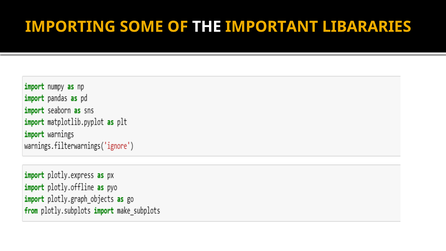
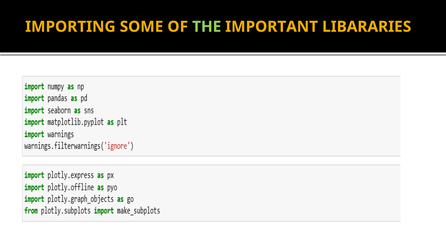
THE colour: white -> light green (207, 27)
